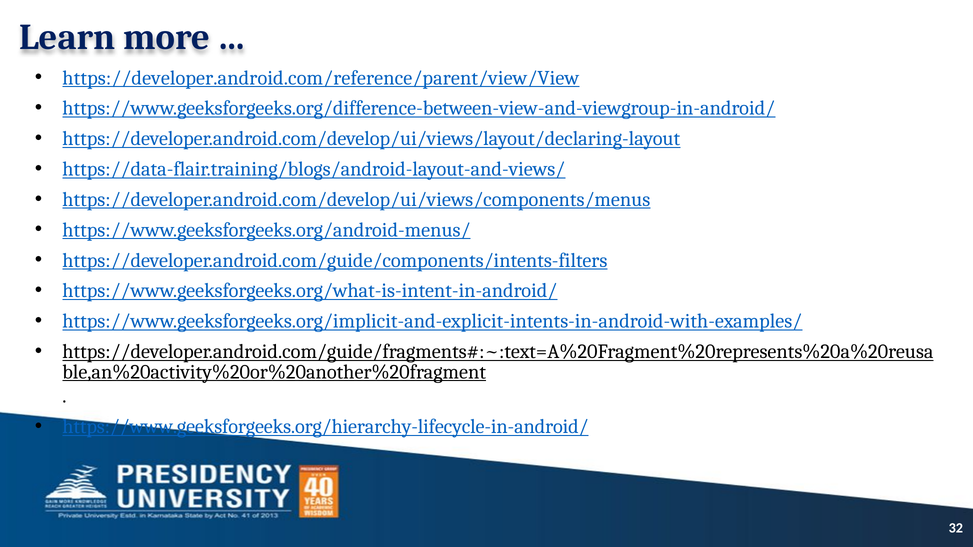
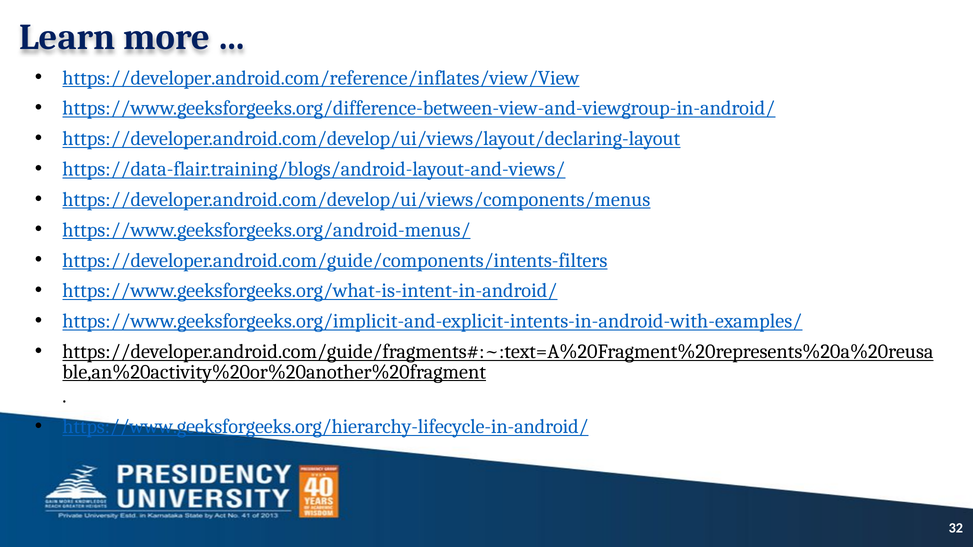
https://developer.android.com/reference/parent/view/View: https://developer.android.com/reference/parent/view/View -> https://developer.android.com/reference/inflates/view/View (321, 78)
